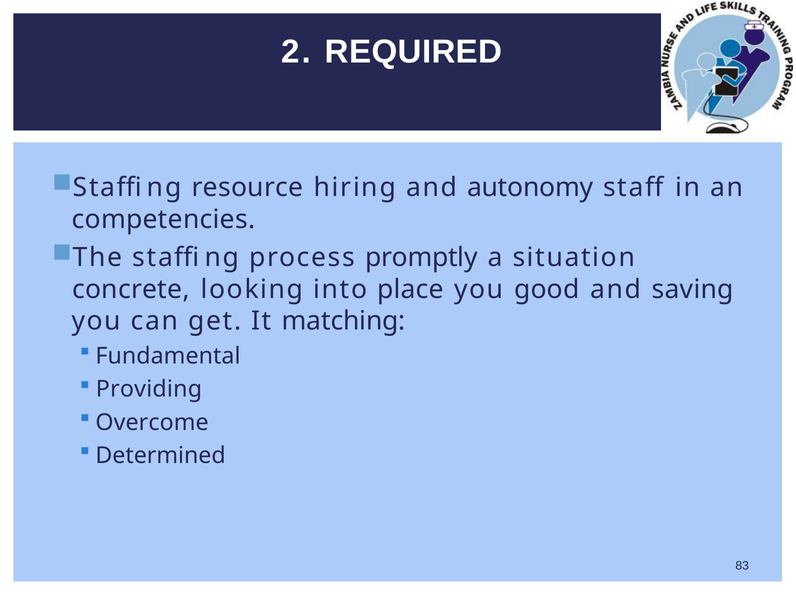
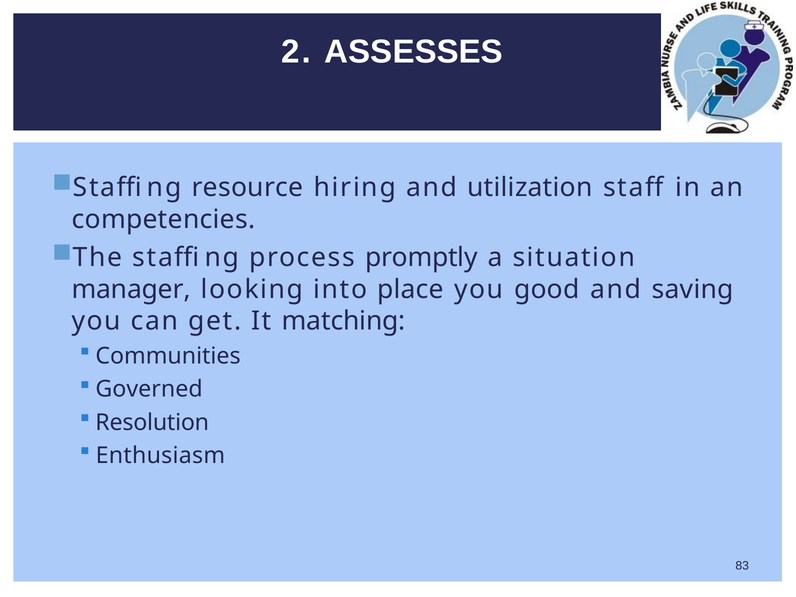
REQUIRED: REQUIRED -> ASSESSES (414, 52)
autonomy: autonomy -> utilization (530, 188)
concrete: concrete -> manager (131, 289)
Fundamental: Fundamental -> Communities (168, 356)
Providing: Providing -> Governed (149, 389)
Overcome: Overcome -> Resolution (152, 422)
Determined: Determined -> Enthusiasm (160, 456)
